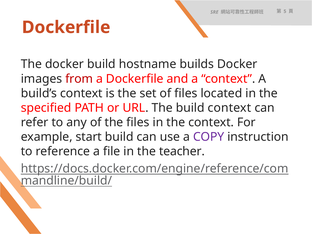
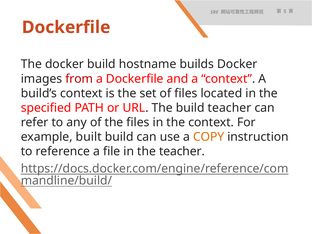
build context: context -> teacher (229, 108)
start: start -> built (89, 137)
COPY colour: purple -> orange (209, 137)
